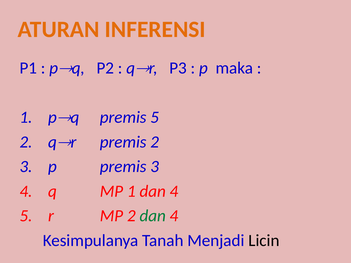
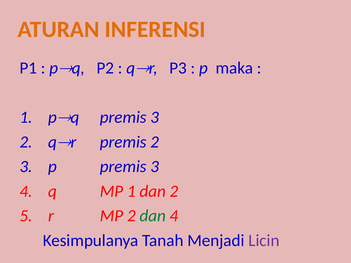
pq premis 5: 5 -> 3 (155, 117)
1 dan 4: 4 -> 2 (174, 191)
Licin colour: black -> purple (264, 241)
